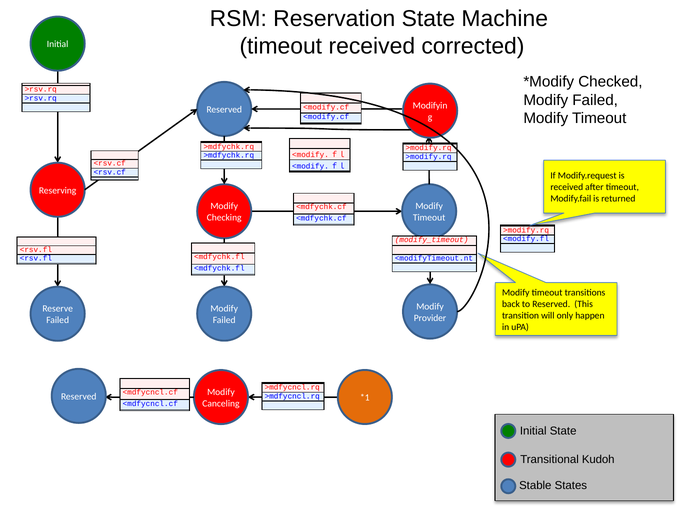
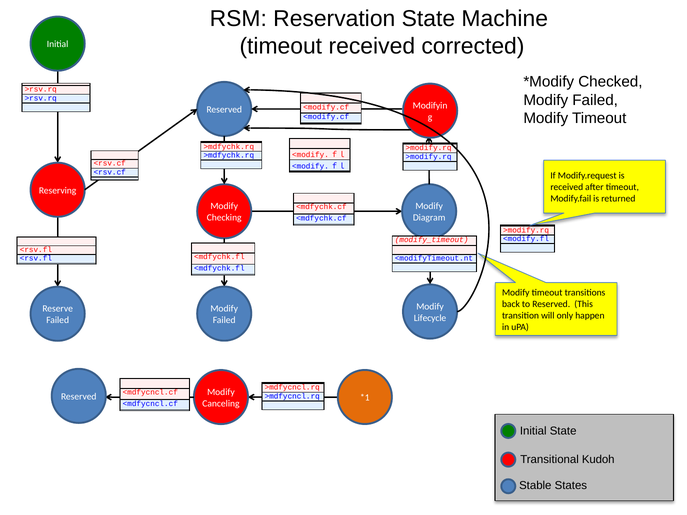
Timeout: Timeout -> Diagram (429, 218)
Provider: Provider -> Lifecycle (430, 318)
